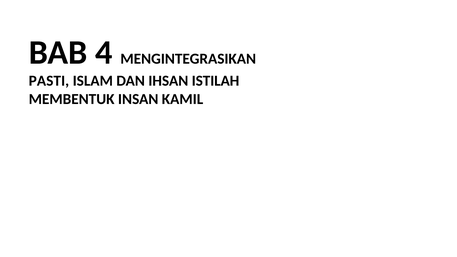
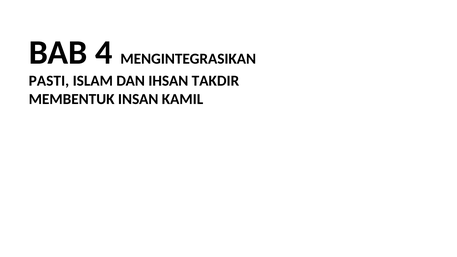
ISTILAH: ISTILAH -> TAKDIR (215, 81)
